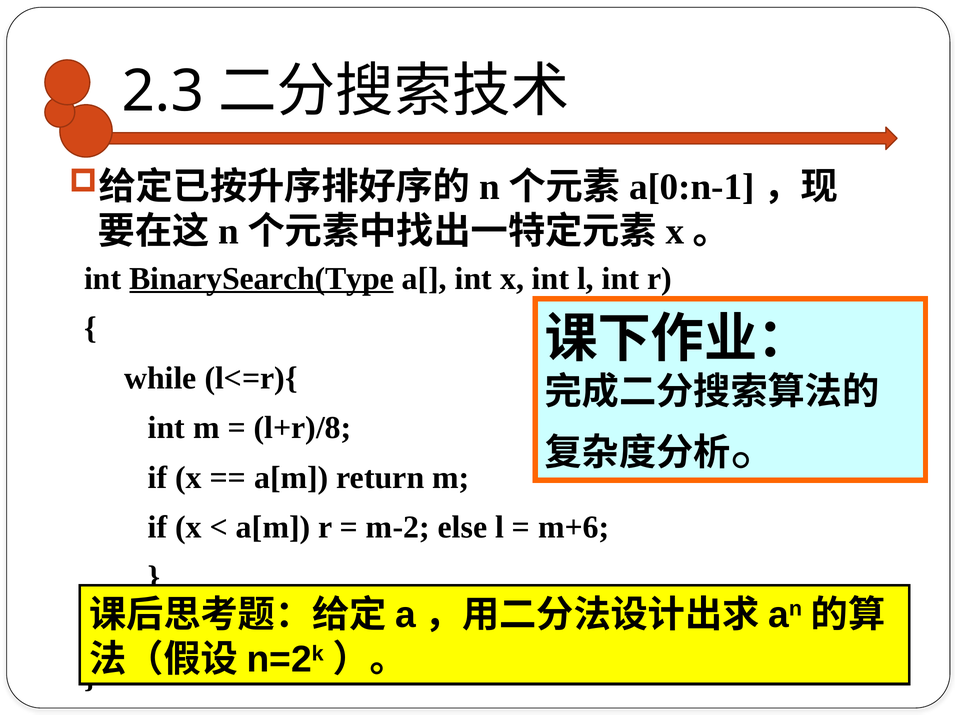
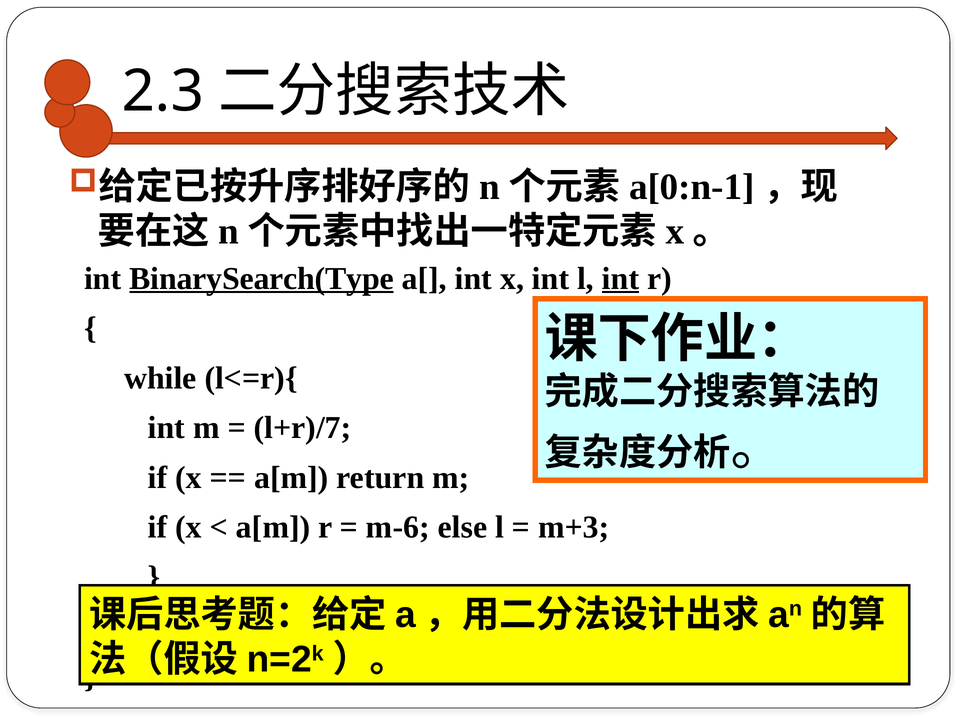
int underline: none -> present (621, 278)
l+r)/8: l+r)/8 -> l+r)/7 (303, 428)
m-2: m-2 -> m-6 (398, 527)
m+6: m+6 -> m+3 (574, 527)
